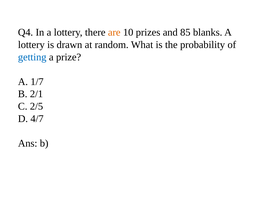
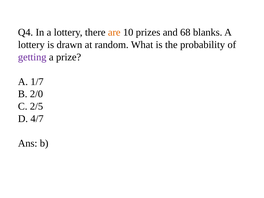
85: 85 -> 68 (185, 32)
getting colour: blue -> purple (32, 57)
2/1: 2/1 -> 2/0 (36, 94)
